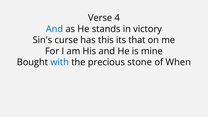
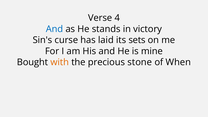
this: this -> laid (106, 40)
that: that -> sets (137, 40)
with colour: blue -> orange (60, 62)
